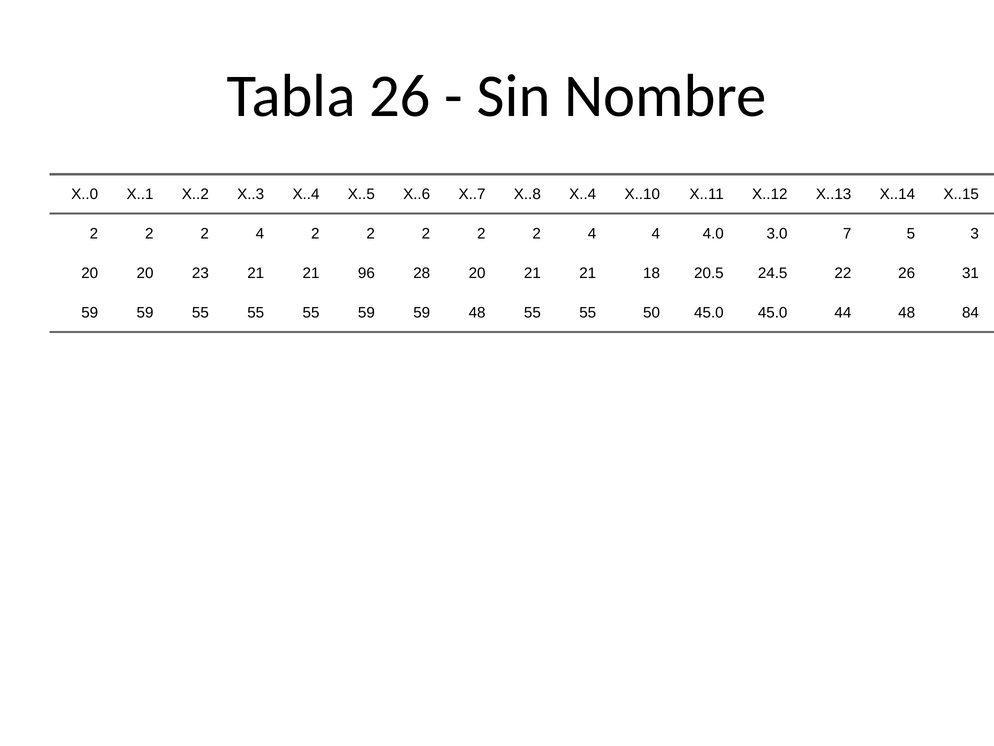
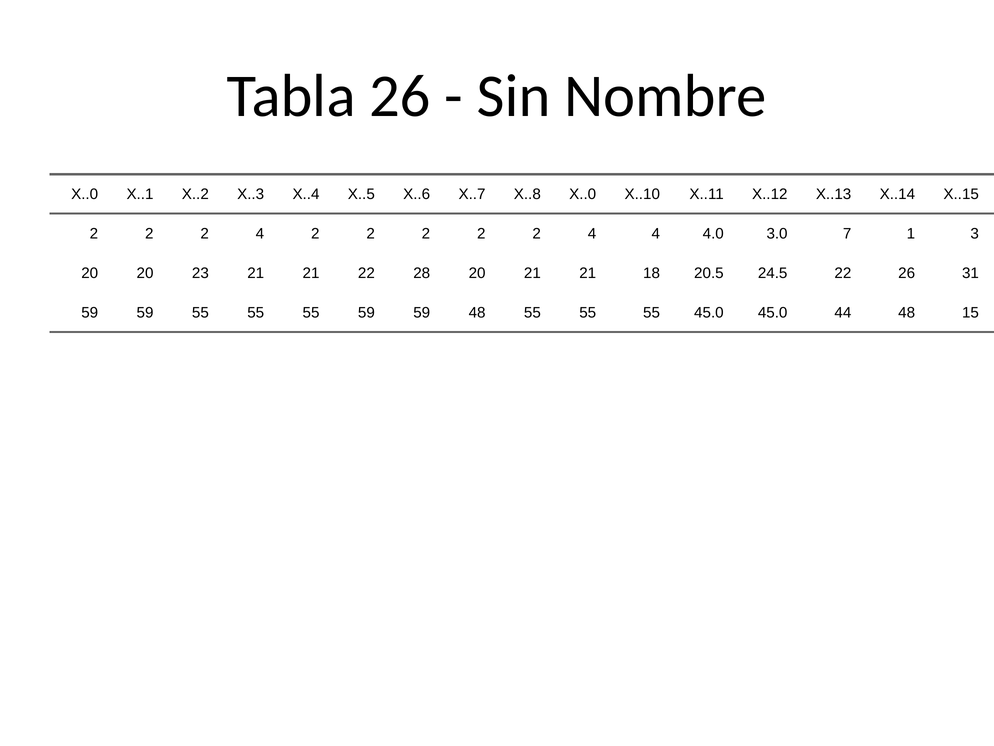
X..8 X..4: X..4 -> X..0 (583, 194)
5: 5 -> 1 (911, 233)
21 96: 96 -> 22 (366, 273)
48 55 55 50: 50 -> 55 (652, 312)
48 84: 84 -> 15 (970, 312)
